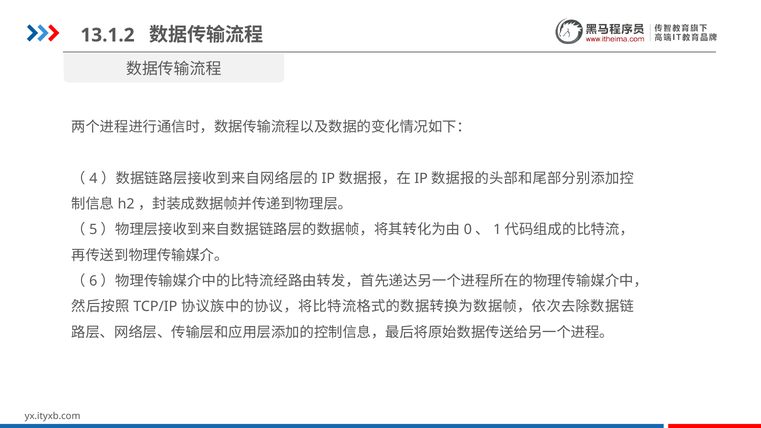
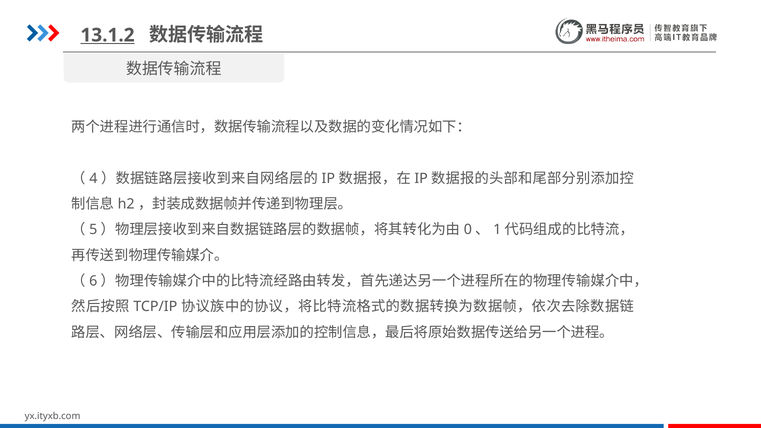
13.1.2 underline: none -> present (108, 35)
